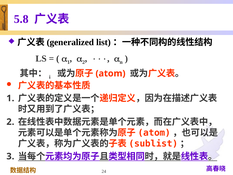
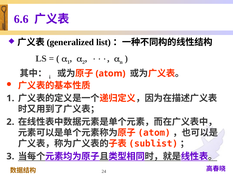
5.8: 5.8 -> 6.6 (21, 19)
